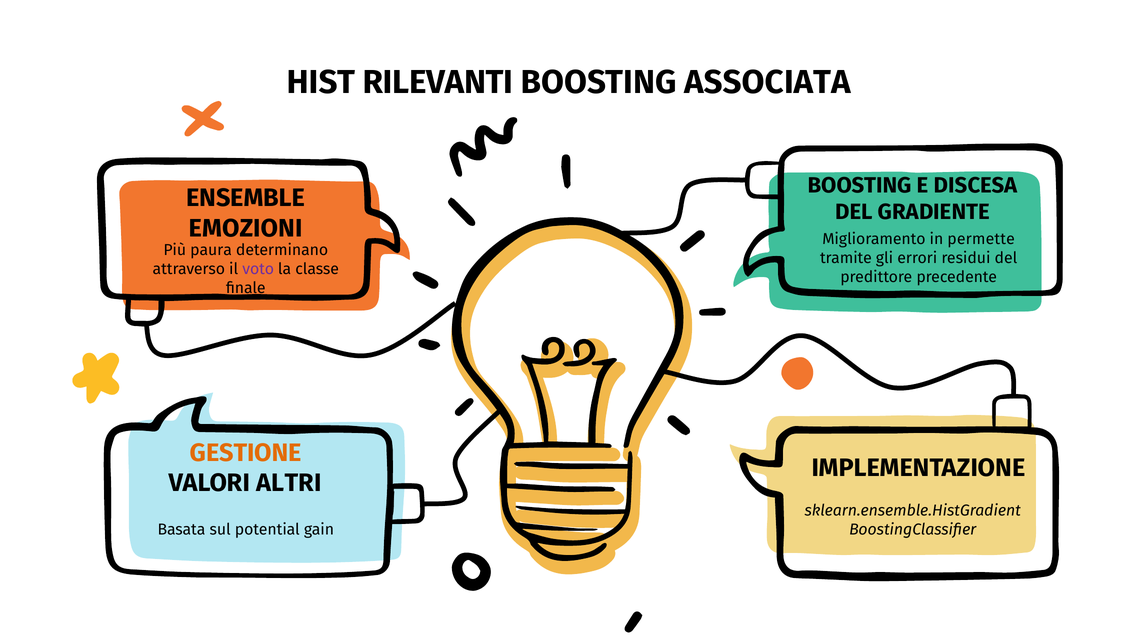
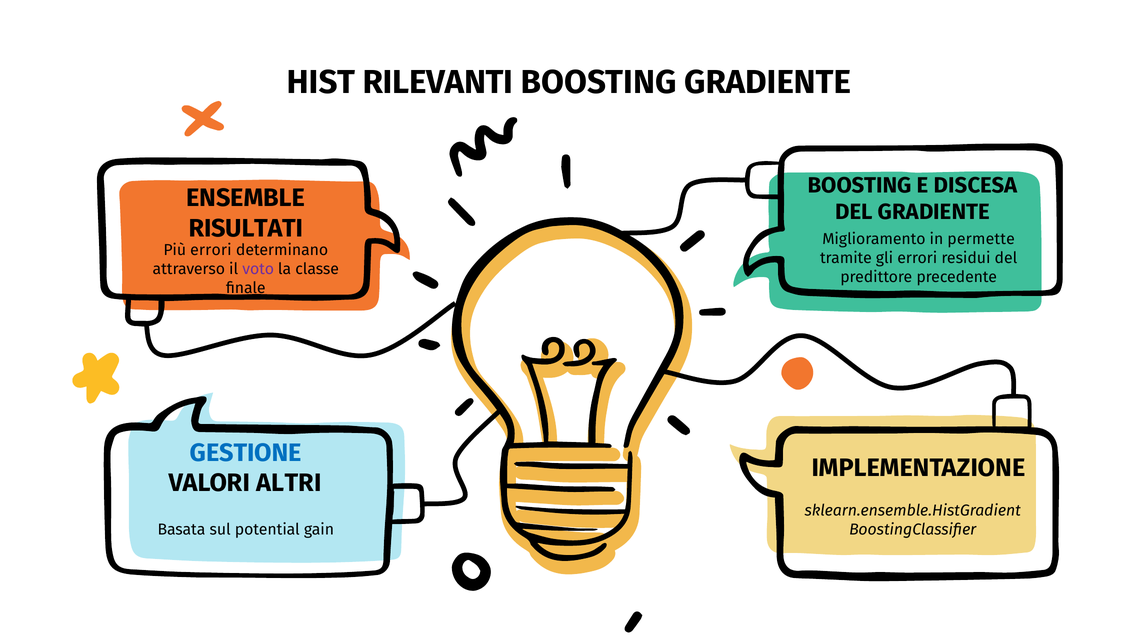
BOOSTING ASSOCIATA: ASSOCIATA -> GRADIENTE (768, 82)
EMOZIONI: EMOZIONI -> RISULTATI (246, 228)
Più paura: paura -> errori (211, 250)
GESTIONE colour: orange -> blue (246, 453)
